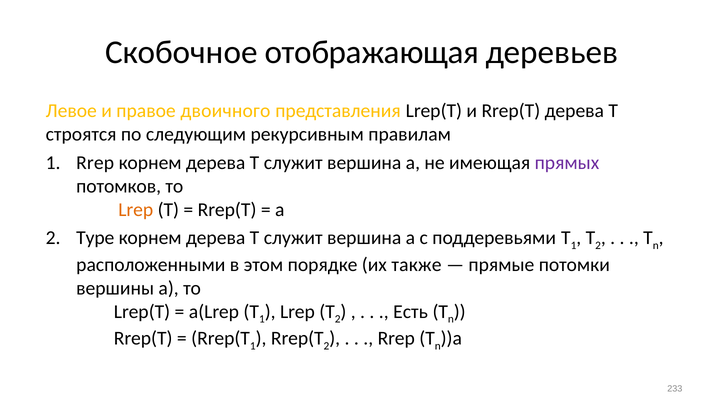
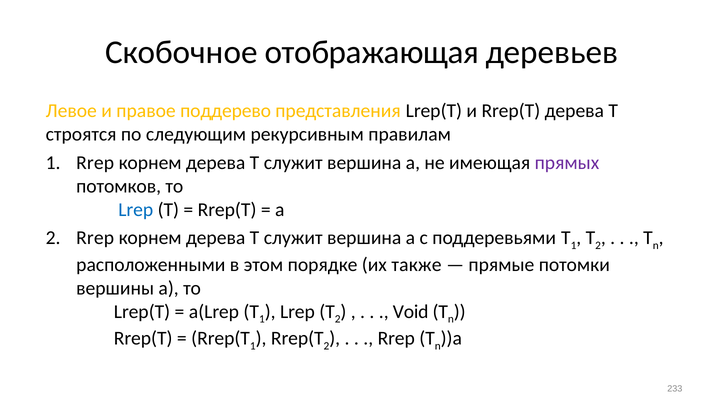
двоичного: двоичного -> поддерево (226, 111)
Lrep colour: orange -> blue (136, 210)
Type: Type -> Rrep (95, 238)
Есть: Есть -> Void (411, 312)
